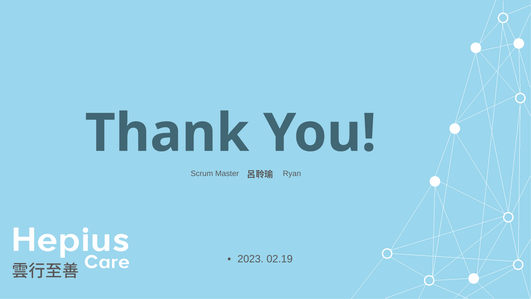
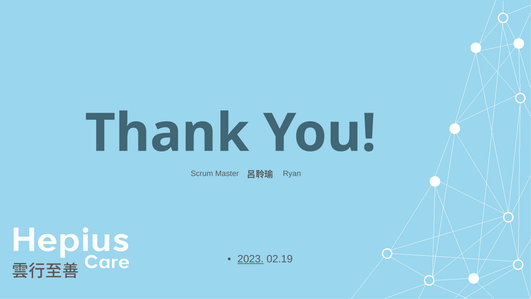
2023 underline: none -> present (251, 259)
